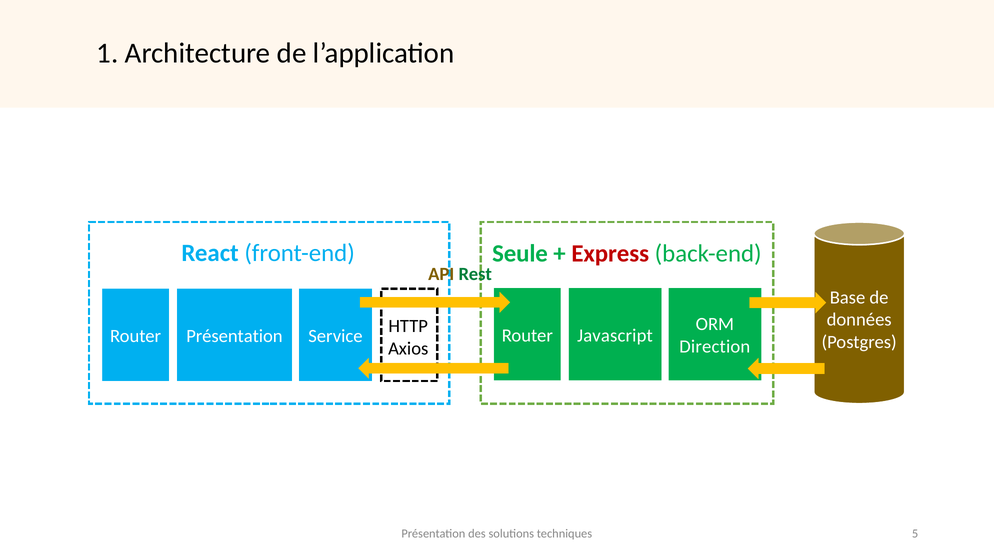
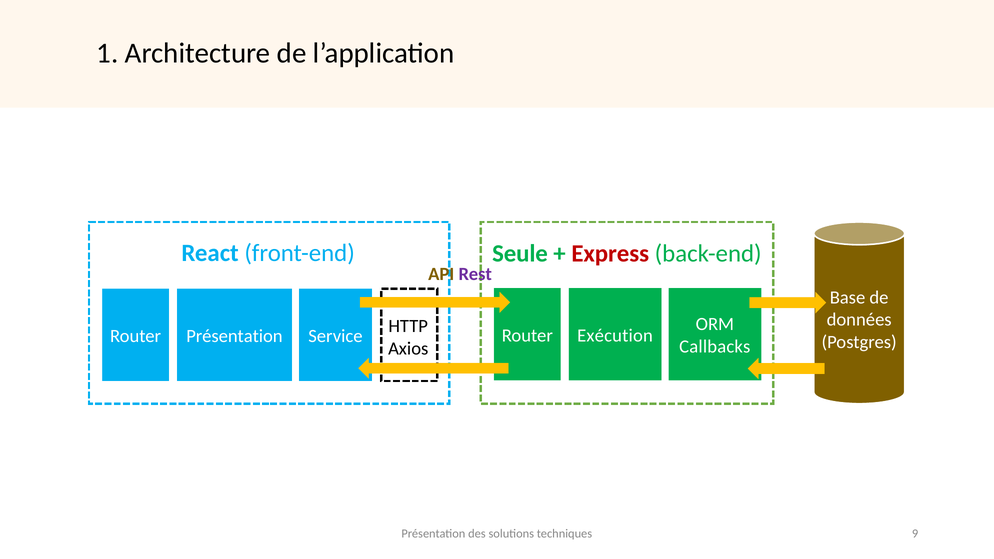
Rest colour: green -> purple (475, 274)
Javascript: Javascript -> Exécution (615, 336)
Direction: Direction -> Callbacks (715, 347)
5: 5 -> 9 (915, 534)
